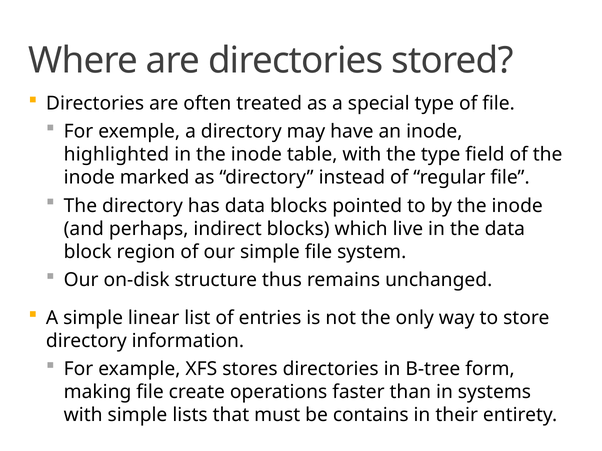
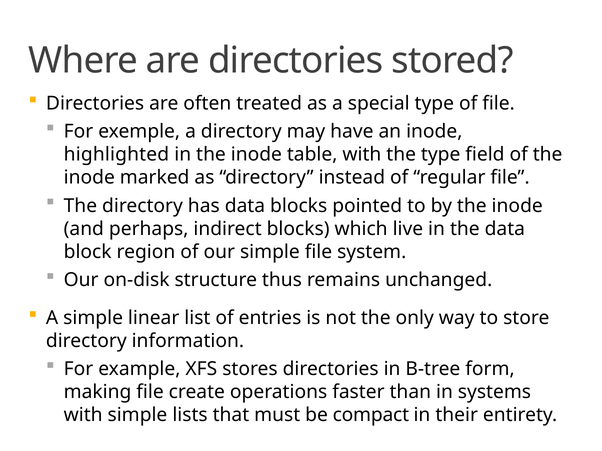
contains: contains -> compact (371, 416)
